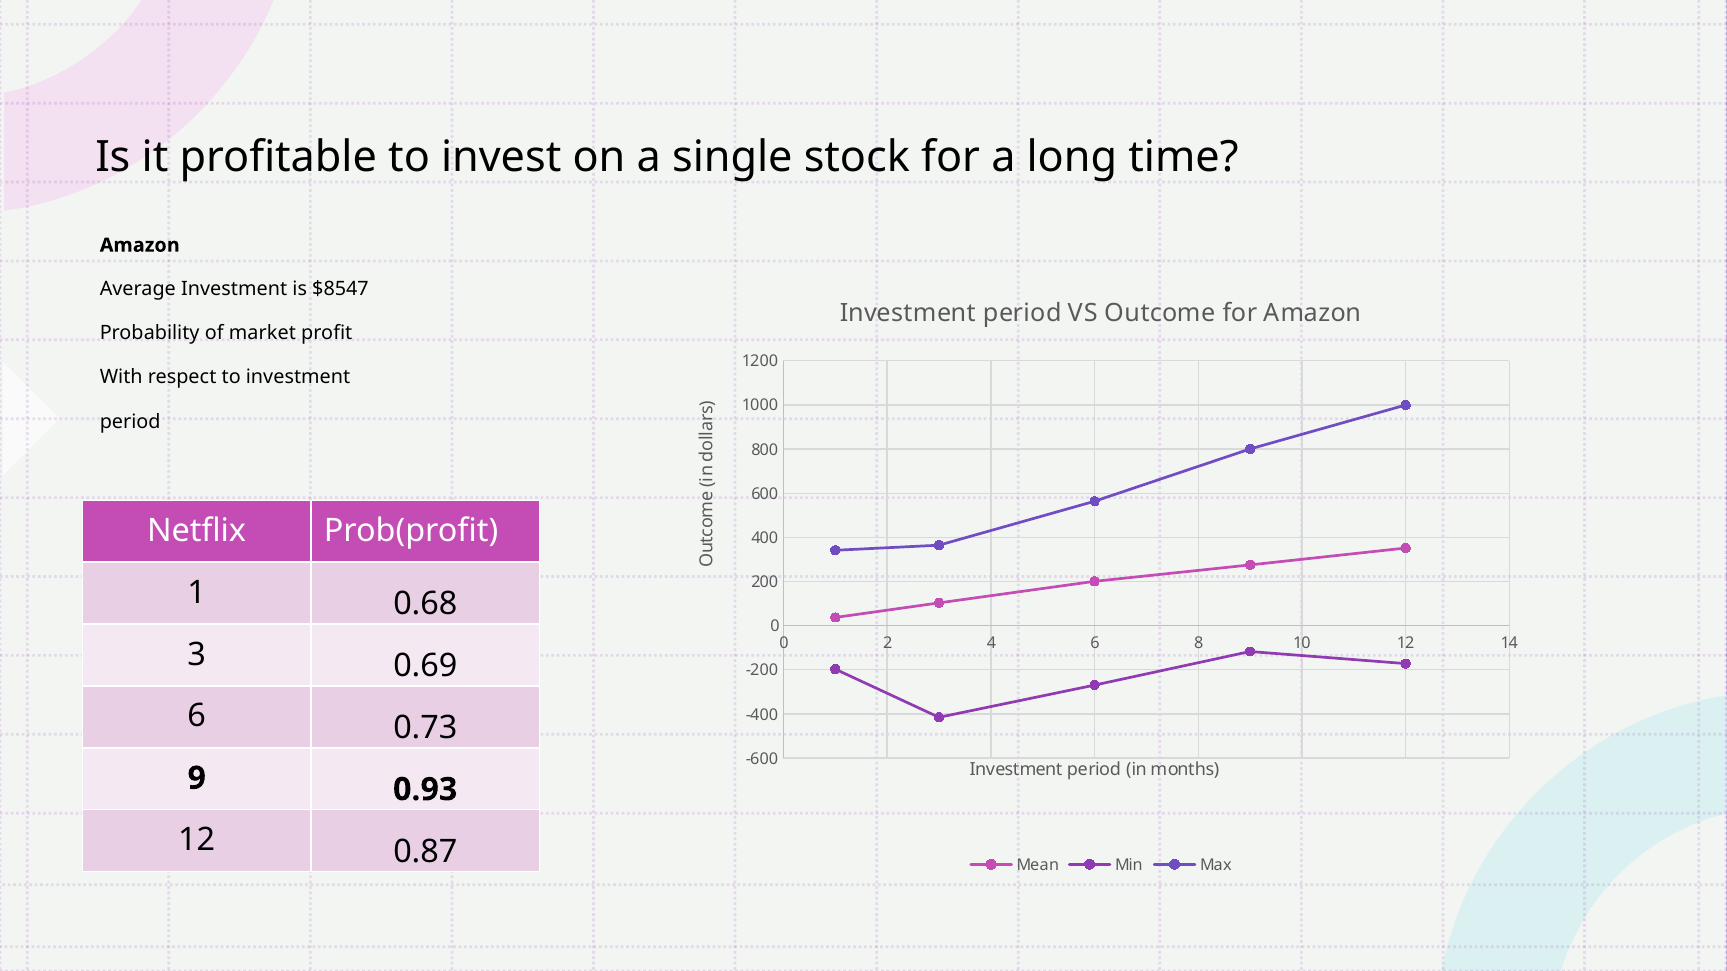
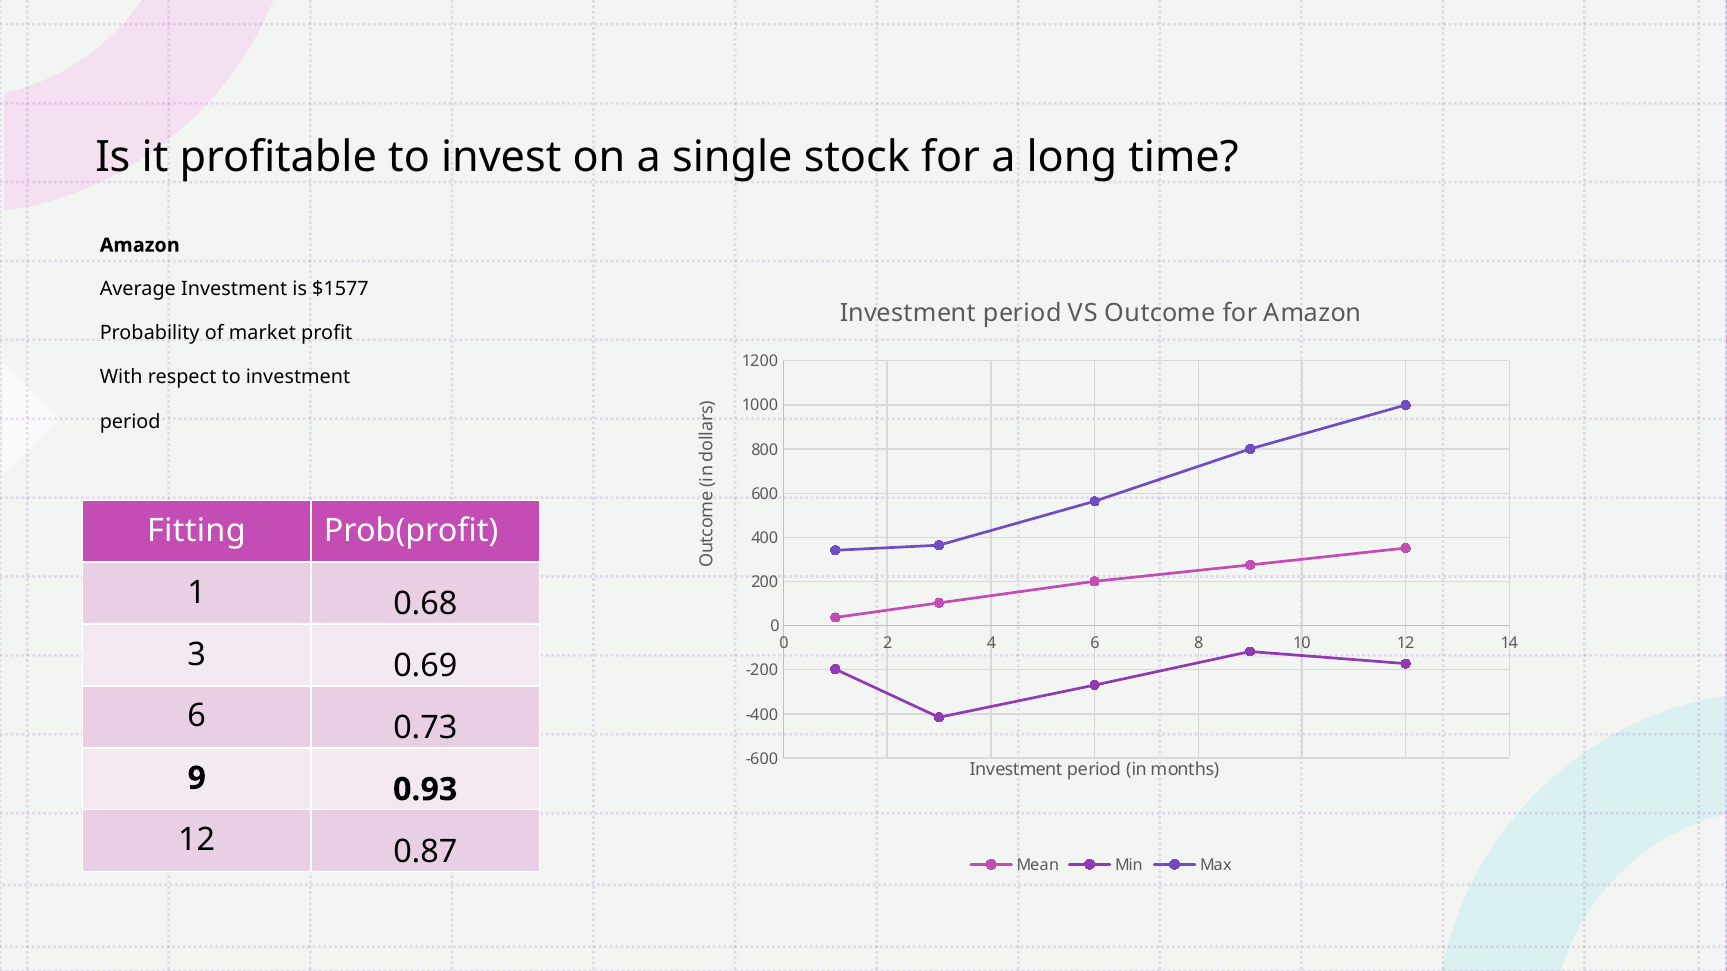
$8547: $8547 -> $1577 (340, 289)
Netflix: Netflix -> Fitting (196, 531)
